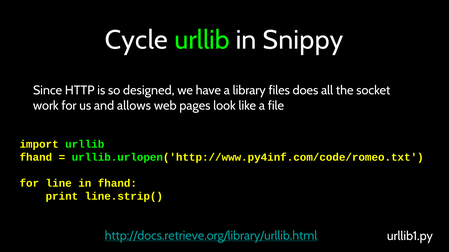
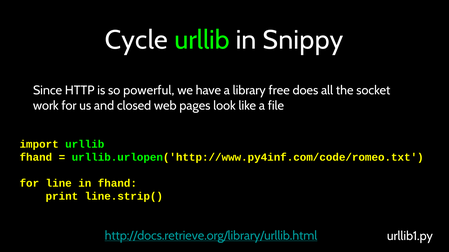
designed: designed -> powerful (149, 91)
files: files -> free (279, 91)
allows: allows -> closed (134, 106)
